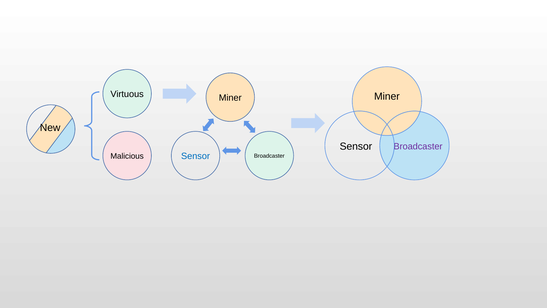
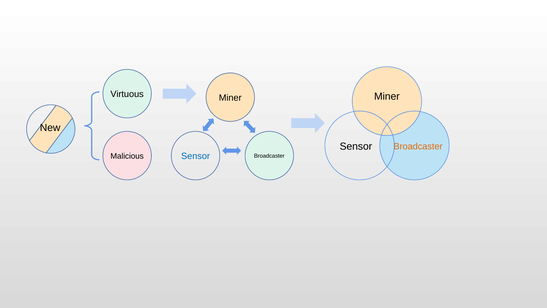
Broadcaster colour: purple -> orange (418, 146)
